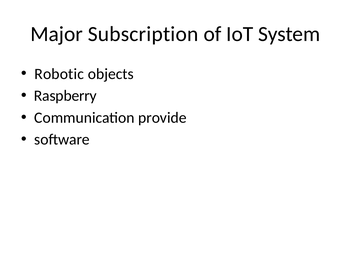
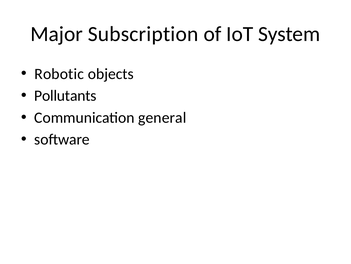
Raspberry: Raspberry -> Pollutants (65, 95)
provide: provide -> general (162, 117)
